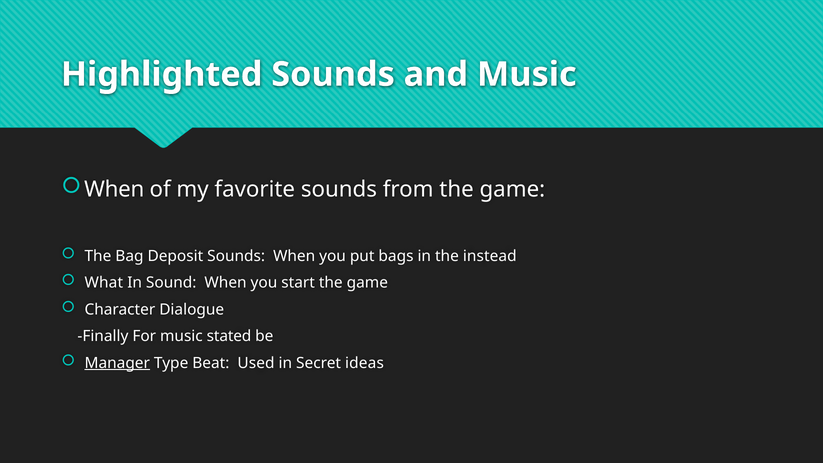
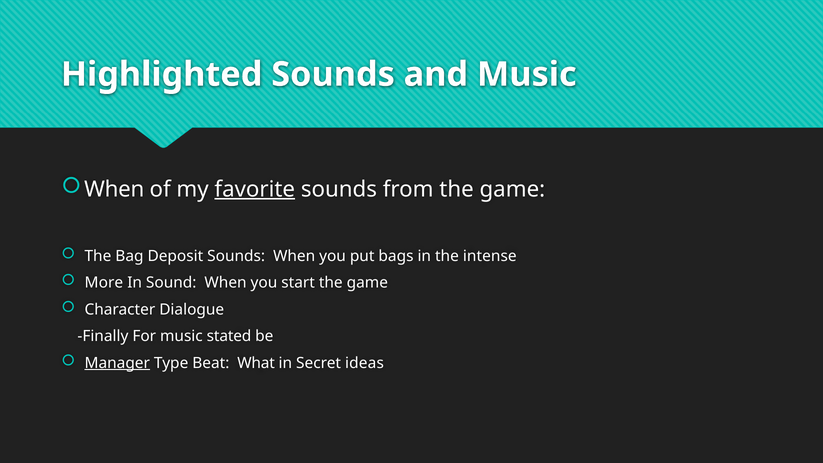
favorite underline: none -> present (255, 189)
instead: instead -> intense (490, 256)
What: What -> More (104, 283)
Used: Used -> What (256, 363)
